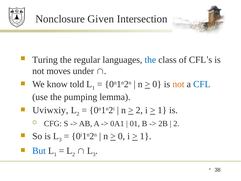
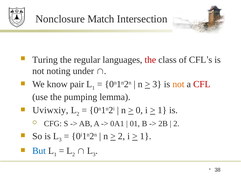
Given: Given -> Match (101, 19)
the colour: blue -> red (150, 60)
moves: moves -> noting (58, 71)
told: told -> pair (77, 84)
0: 0 -> 3 (157, 84)
CFL colour: blue -> red (202, 84)
2: 2 -> 0 (139, 110)
0: 0 -> 2 (121, 136)
